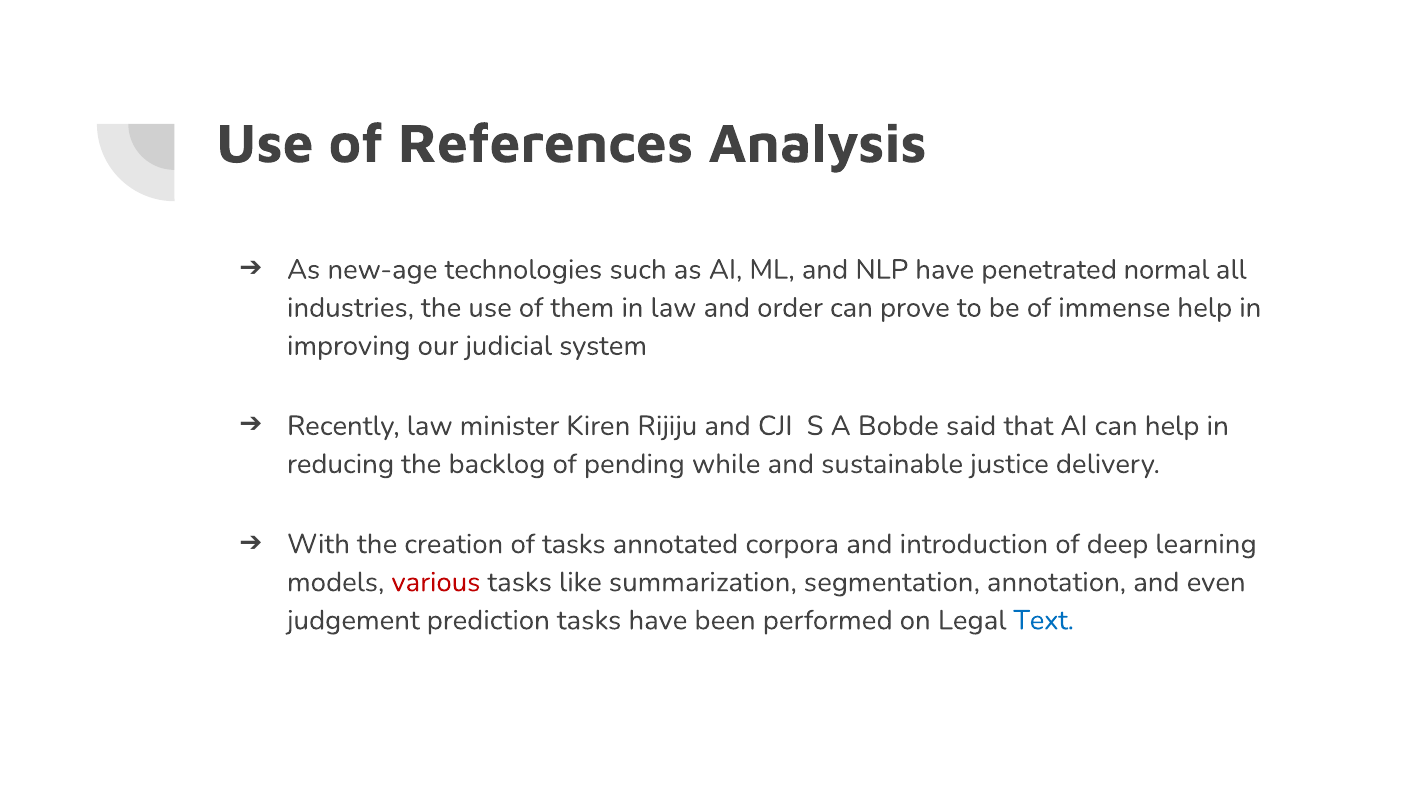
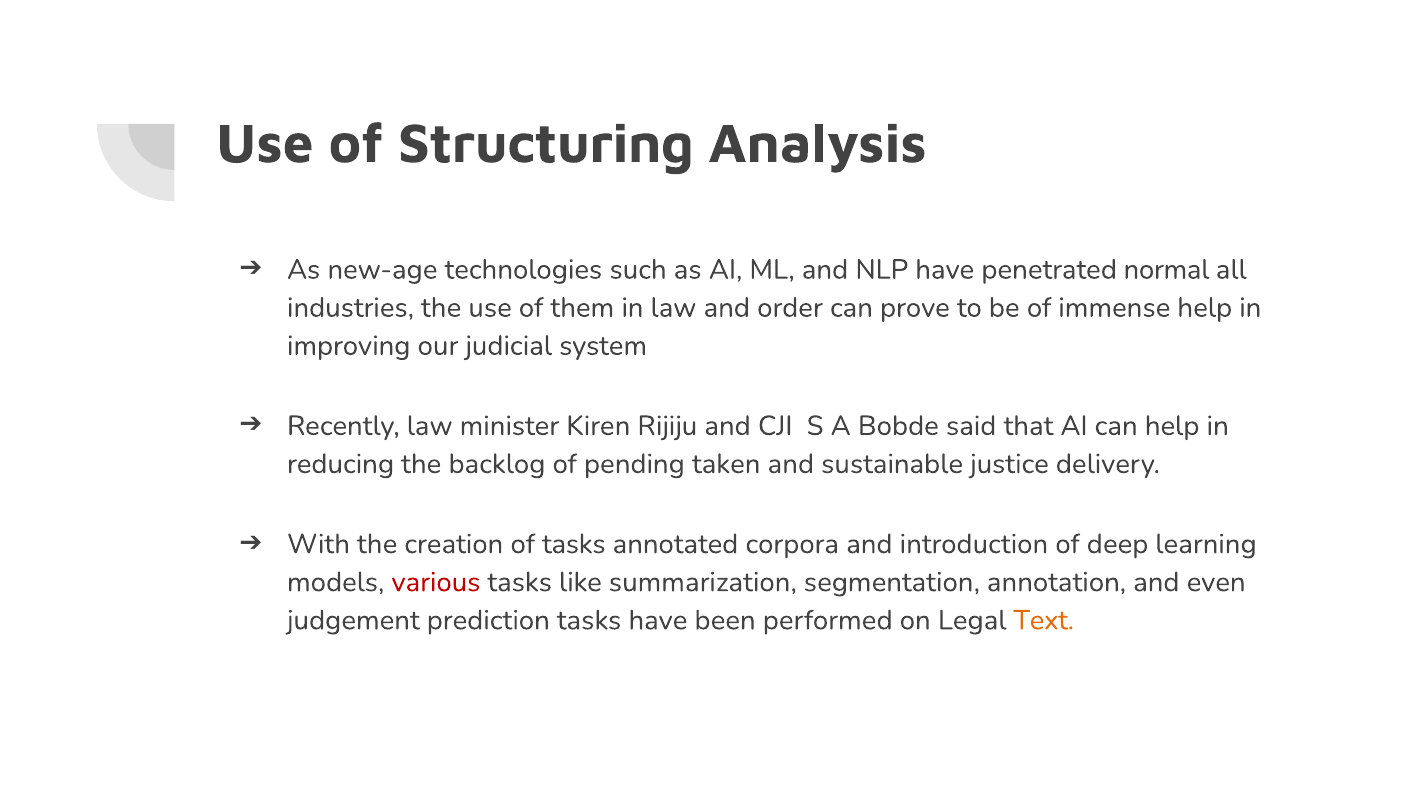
References: References -> Structuring (546, 144)
while: while -> taken (726, 464)
Text colour: blue -> orange (1044, 620)
